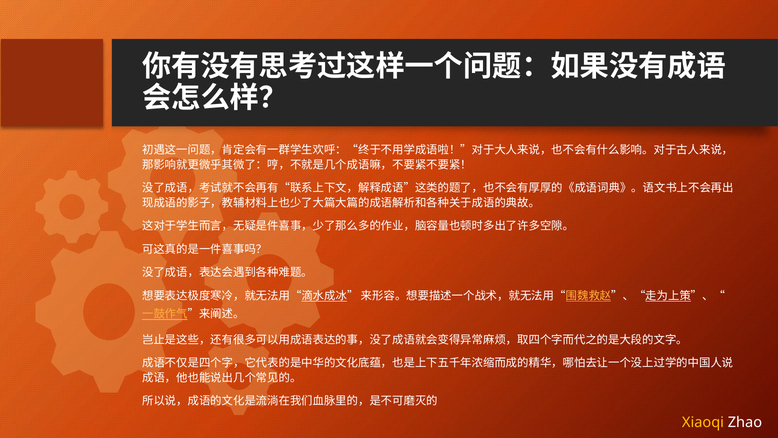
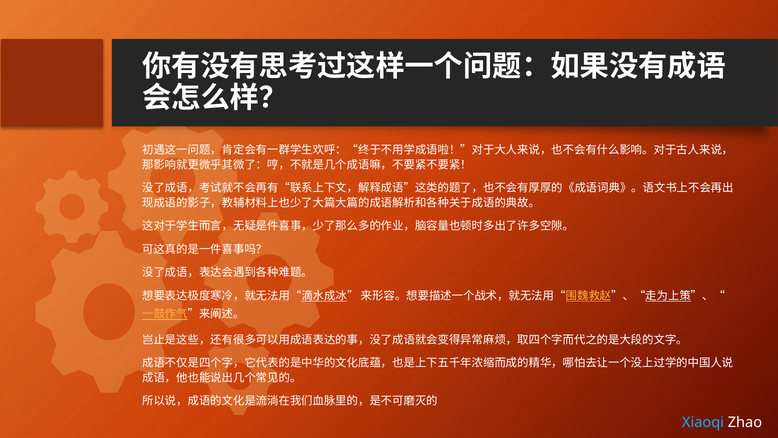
Xiaoqi colour: yellow -> light blue (703, 422)
